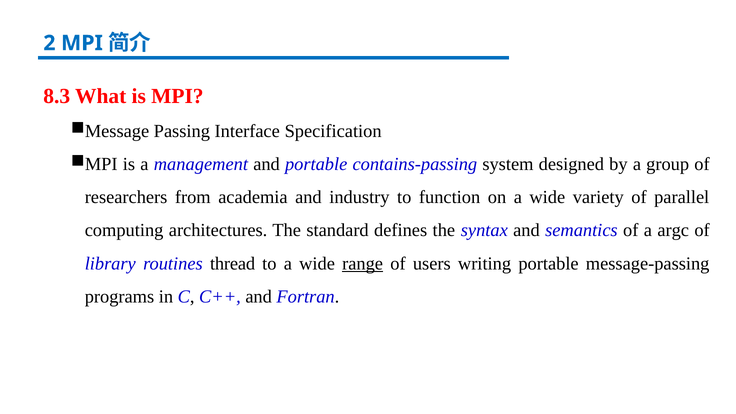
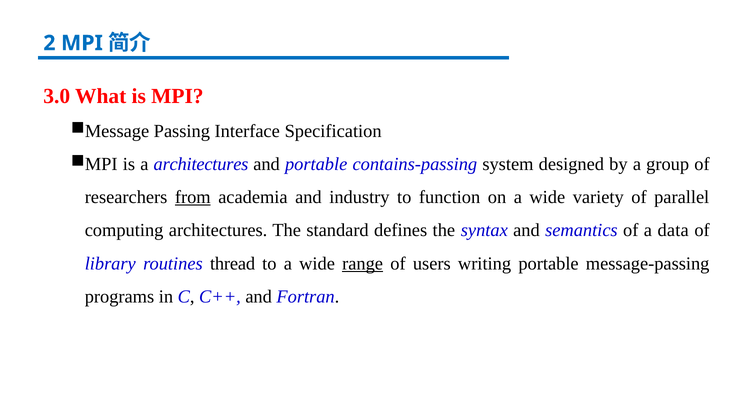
8.3: 8.3 -> 3.0 (57, 96)
a management: management -> architectures (201, 164)
from underline: none -> present (193, 197)
argc: argc -> data (673, 230)
